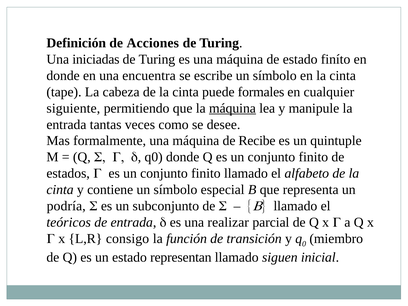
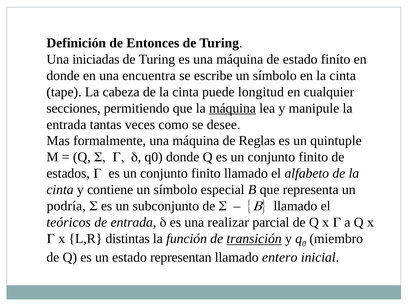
Acciones: Acciones -> Entonces (153, 43)
formales: formales -> longitud (261, 92)
siguiente: siguiente -> secciones (73, 108)
Recibe: Recibe -> Reglas (257, 141)
consigo: consigo -> distintas (128, 239)
transición underline: none -> present (254, 239)
siguen: siguen -> entero (280, 257)
